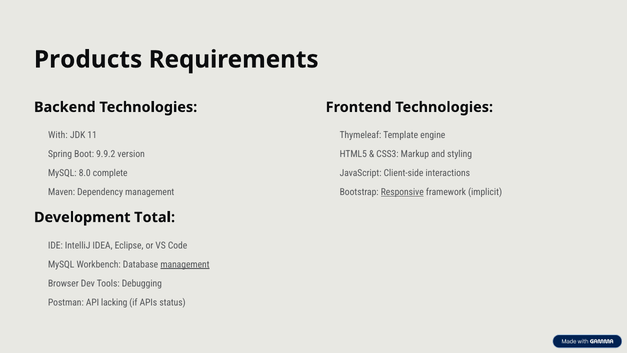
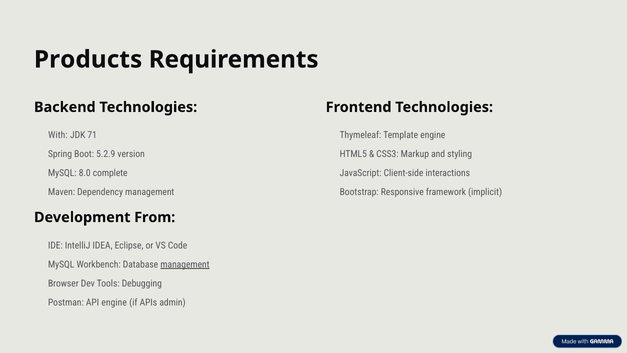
11: 11 -> 71 (92, 135)
9.9.2: 9.9.2 -> 5.2.9 (106, 154)
Responsive underline: present -> none (402, 192)
Total: Total -> From (155, 217)
API lacking: lacking -> engine (114, 302)
status: status -> admin (172, 302)
